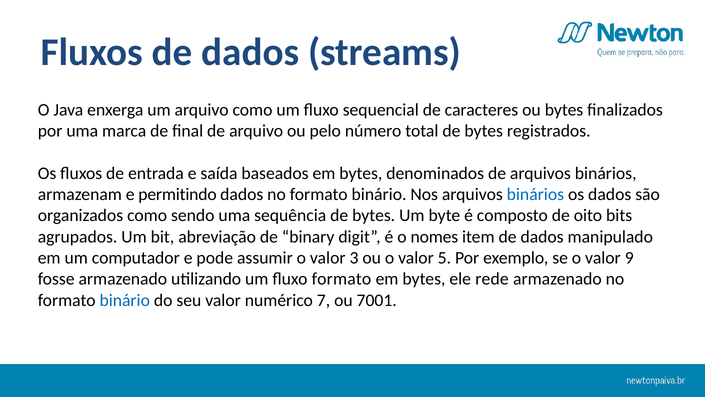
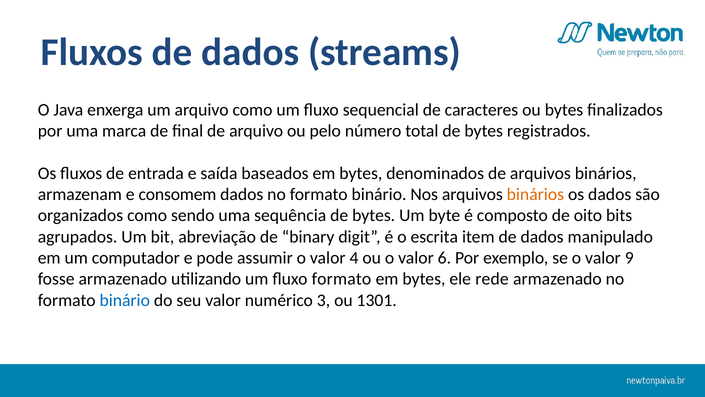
permitindo: permitindo -> consomem (177, 194)
binários colour: blue -> orange (535, 194)
nomes: nomes -> escrita (434, 236)
3: 3 -> 4 (354, 258)
5: 5 -> 6 (444, 258)
7: 7 -> 3 (324, 300)
7001: 7001 -> 1301 (377, 300)
